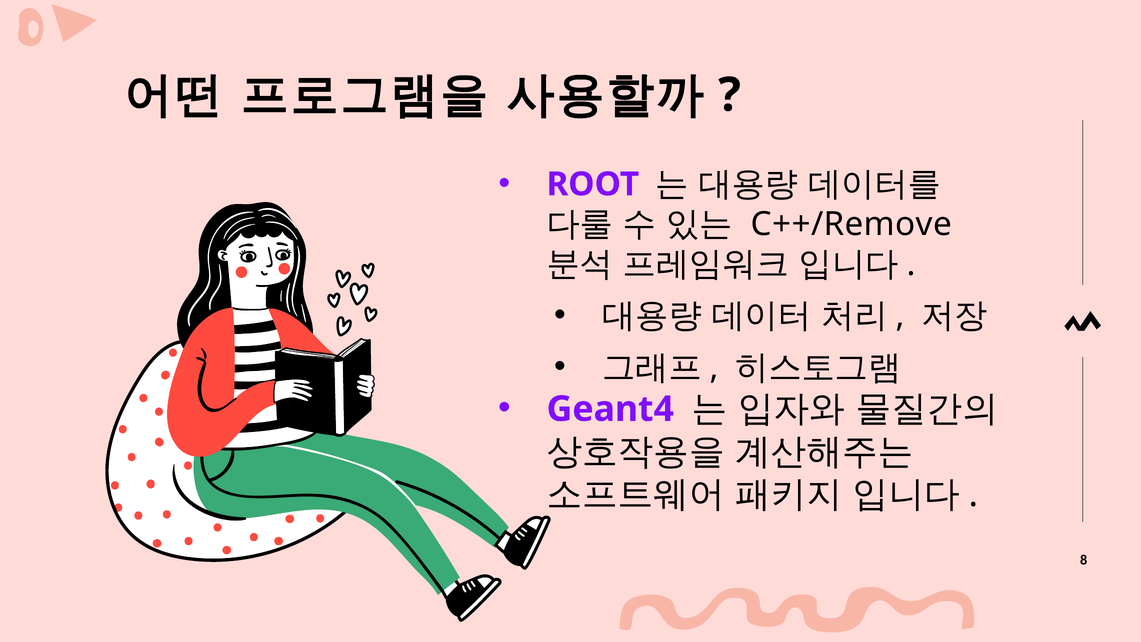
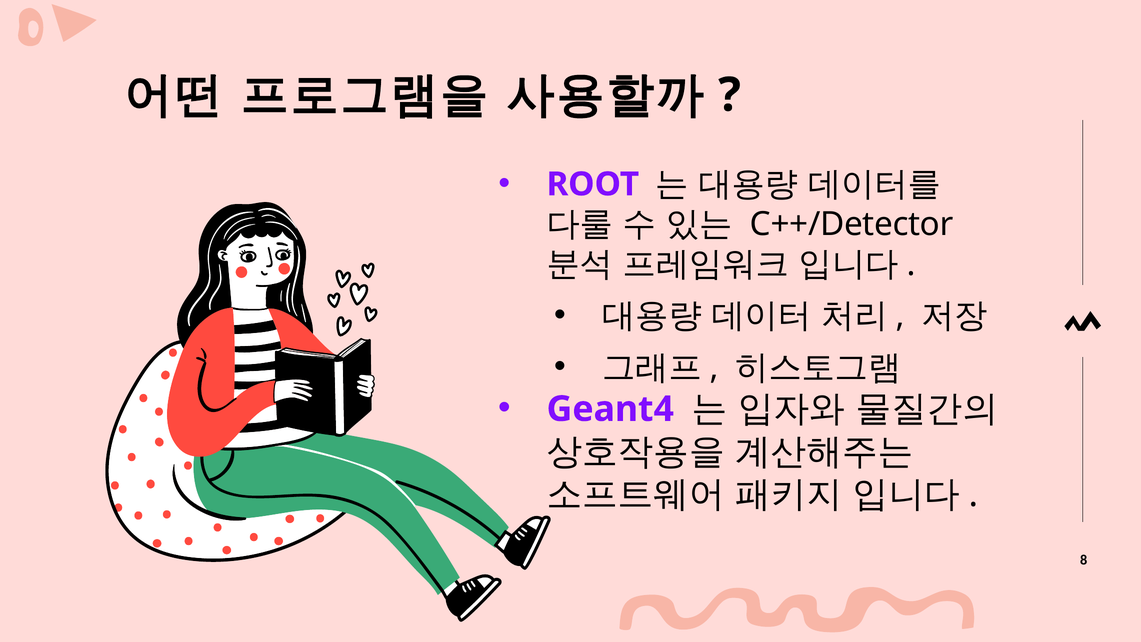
C++/Remove: C++/Remove -> C++/Detector (852, 224)
